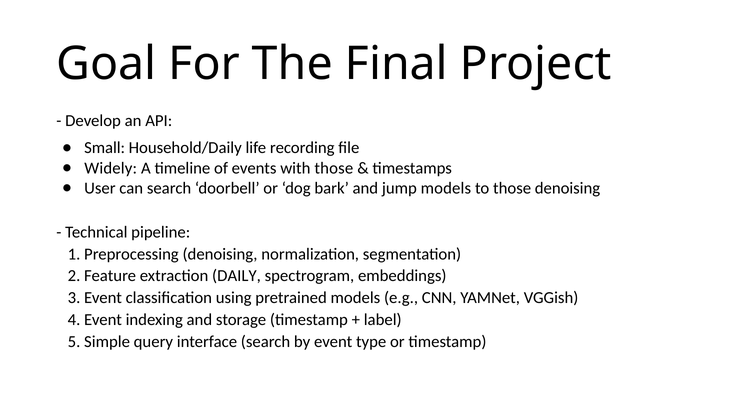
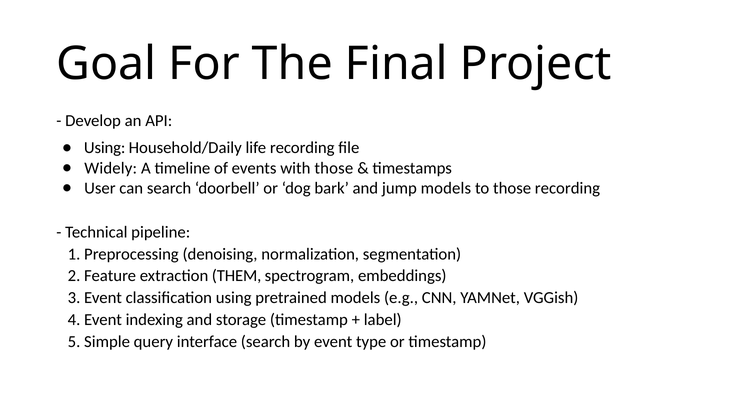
Small: Small -> Using (105, 148)
those denoising: denoising -> recording (567, 188)
DAILY: DAILY -> THEM (237, 276)
